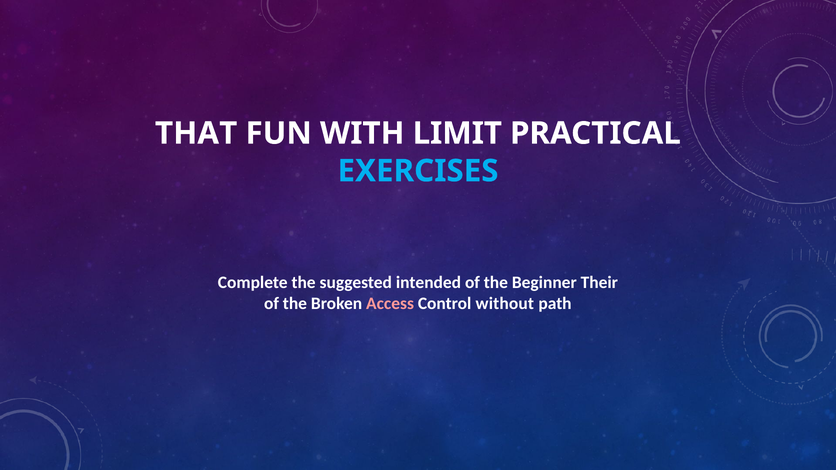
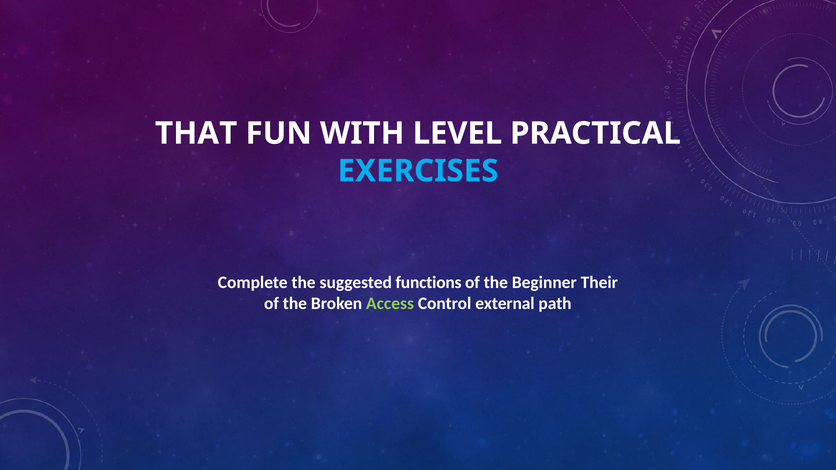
LIMIT: LIMIT -> LEVEL (457, 133)
intended: intended -> functions (429, 283)
Access colour: pink -> light green (390, 304)
without: without -> external (505, 304)
